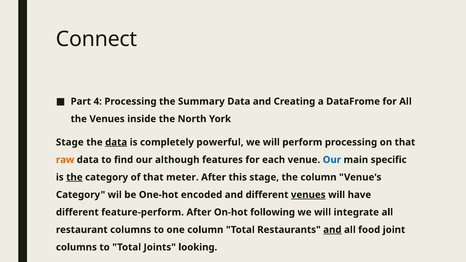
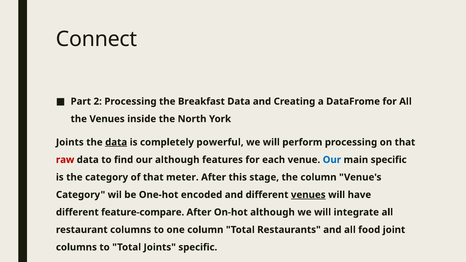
4: 4 -> 2 (98, 101)
Summary: Summary -> Breakfast (201, 101)
Stage: Stage -> Joints (70, 142)
raw colour: orange -> red (65, 160)
the underline: present -> none (74, 177)
feature-perform: feature-perform -> feature-compare (143, 212)
On-hot following: following -> although (273, 212)
and underline: present -> none (332, 230)
Joints looking: looking -> specific (198, 247)
